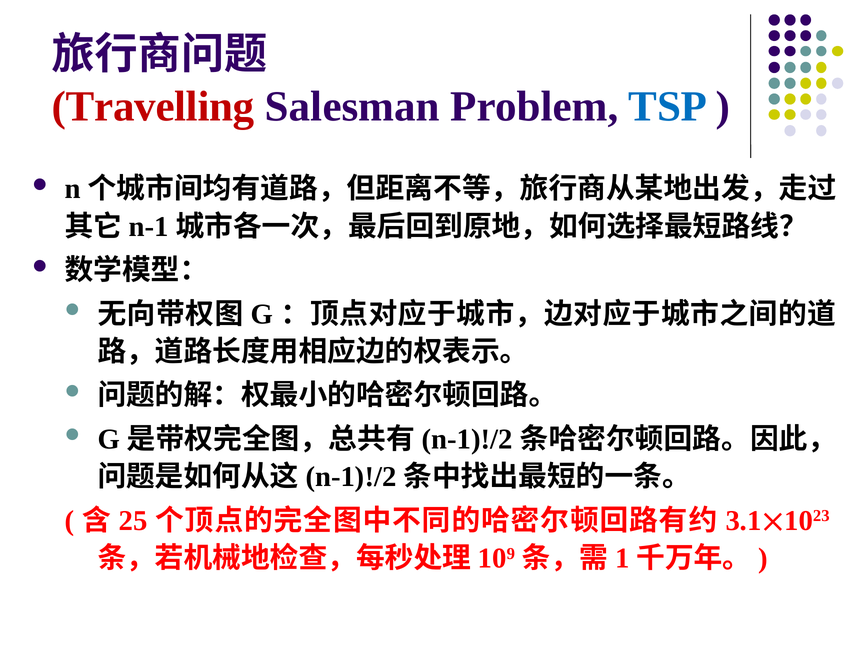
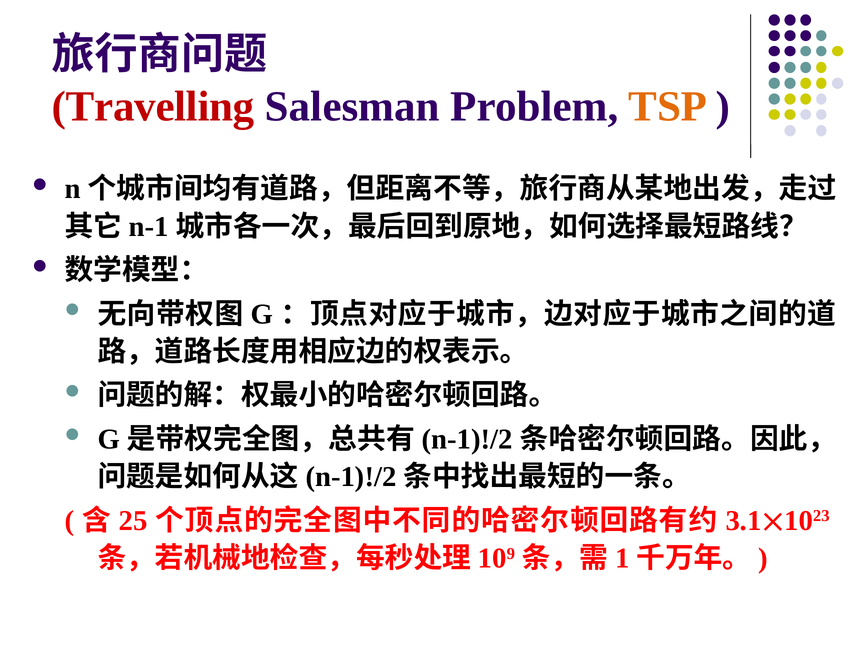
TSP colour: blue -> orange (668, 106)
